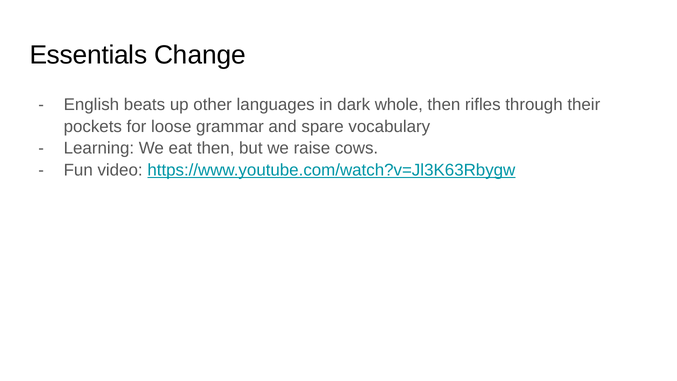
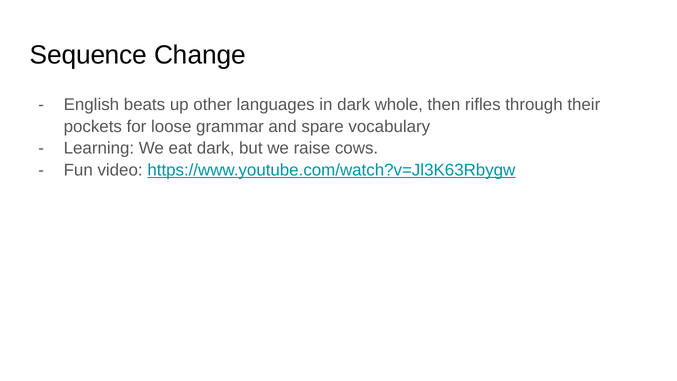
Essentials: Essentials -> Sequence (88, 55)
eat then: then -> dark (216, 148)
